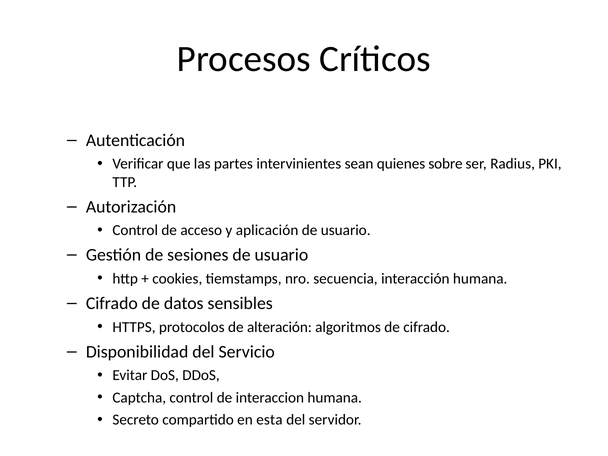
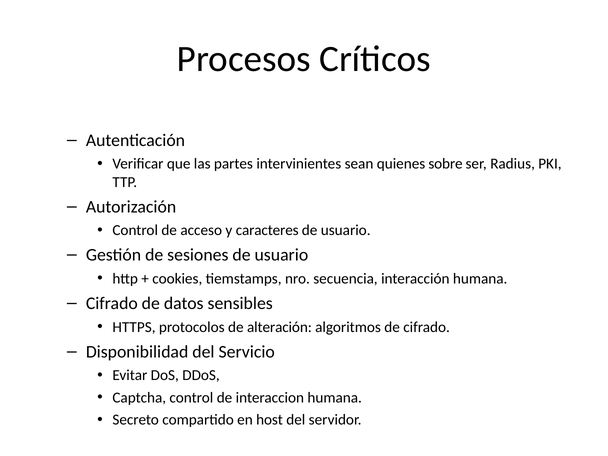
aplicación: aplicación -> caracteres (267, 230)
esta: esta -> host (270, 420)
